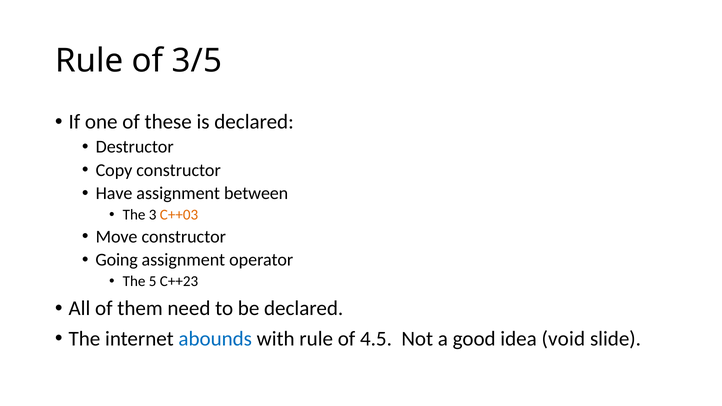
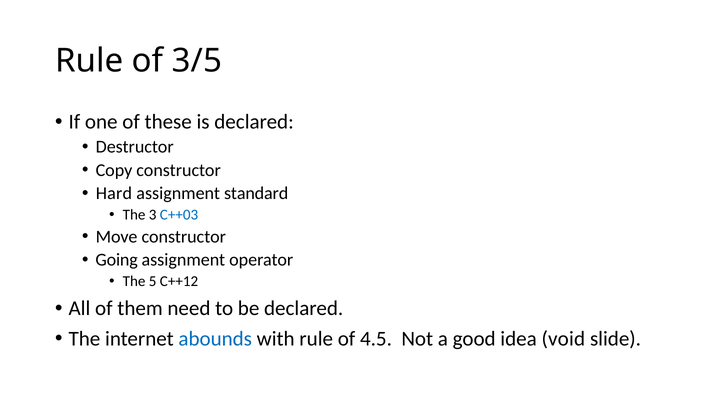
Have: Have -> Hard (114, 193)
between: between -> standard (256, 193)
C++03 colour: orange -> blue (179, 215)
C++23: C++23 -> C++12 (179, 282)
